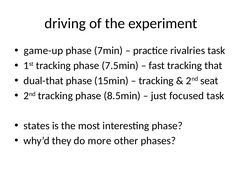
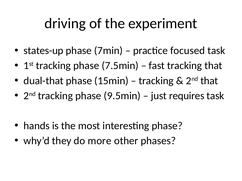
game-up: game-up -> states-up (43, 51)
rivalries: rivalries -> focused (188, 51)
2nd seat: seat -> that (209, 81)
8.5min: 8.5min -> 9.5min (122, 96)
focused: focused -> requires (187, 96)
states: states -> hands (37, 126)
